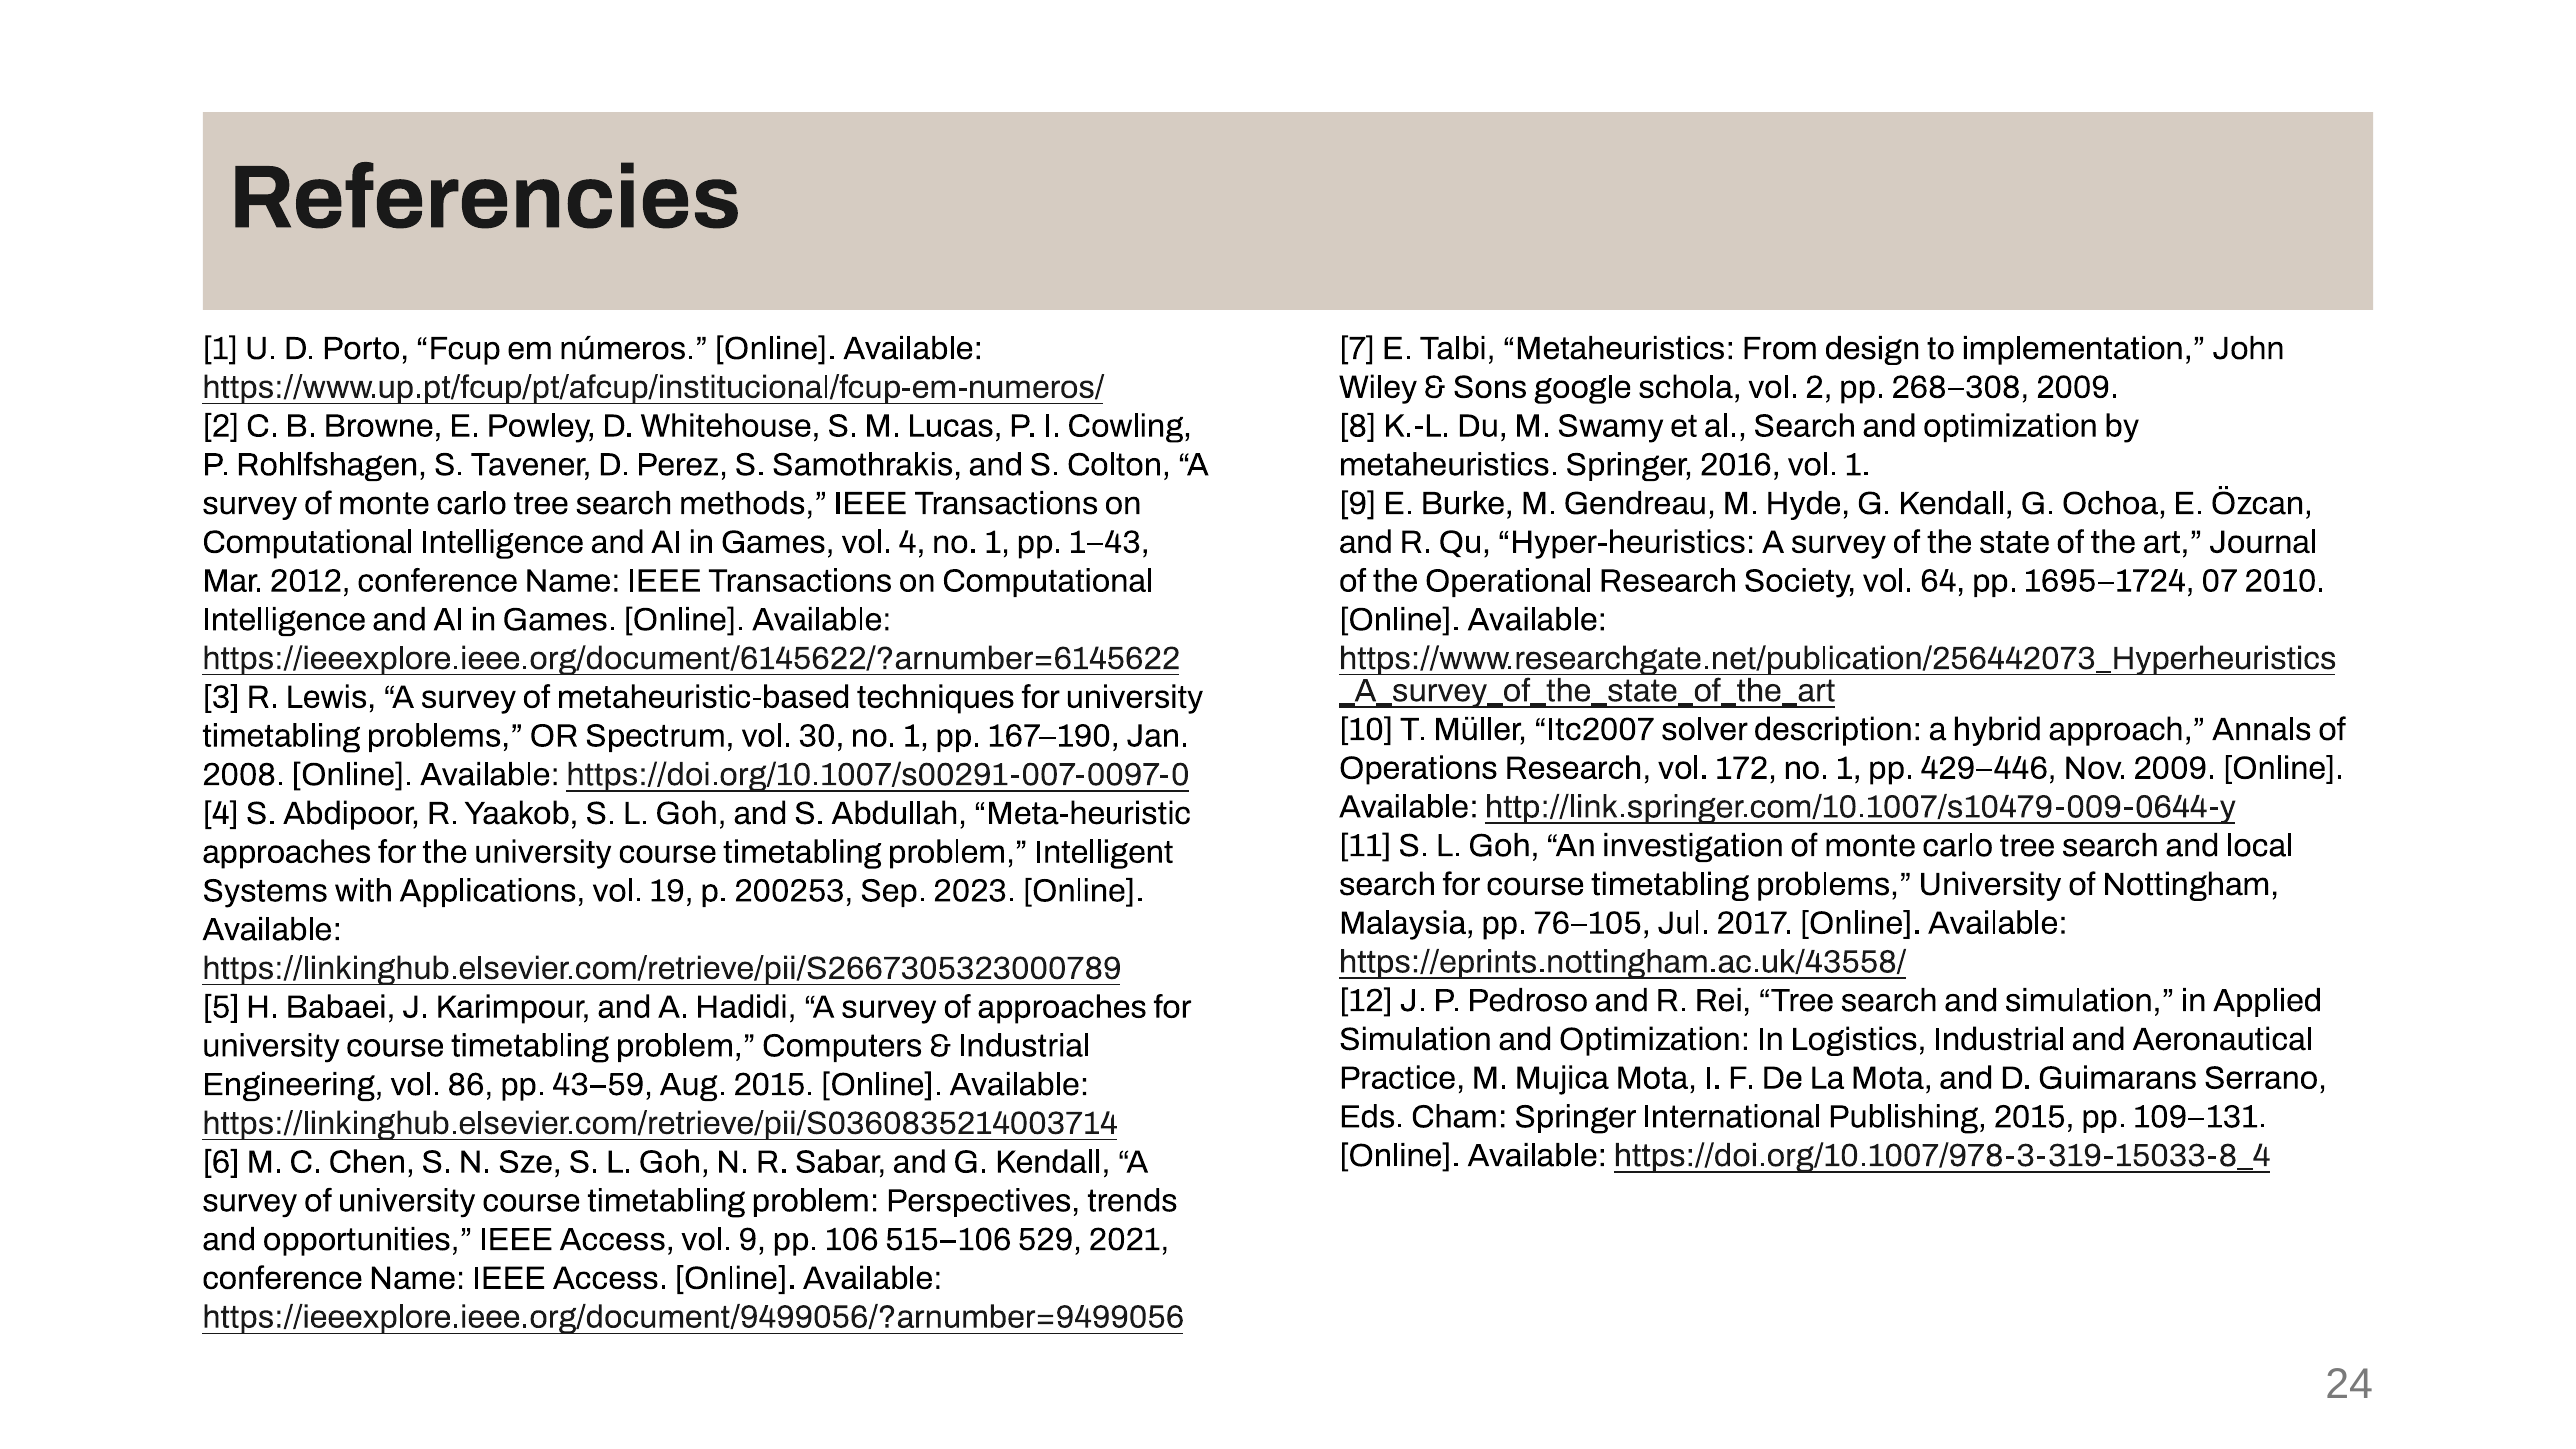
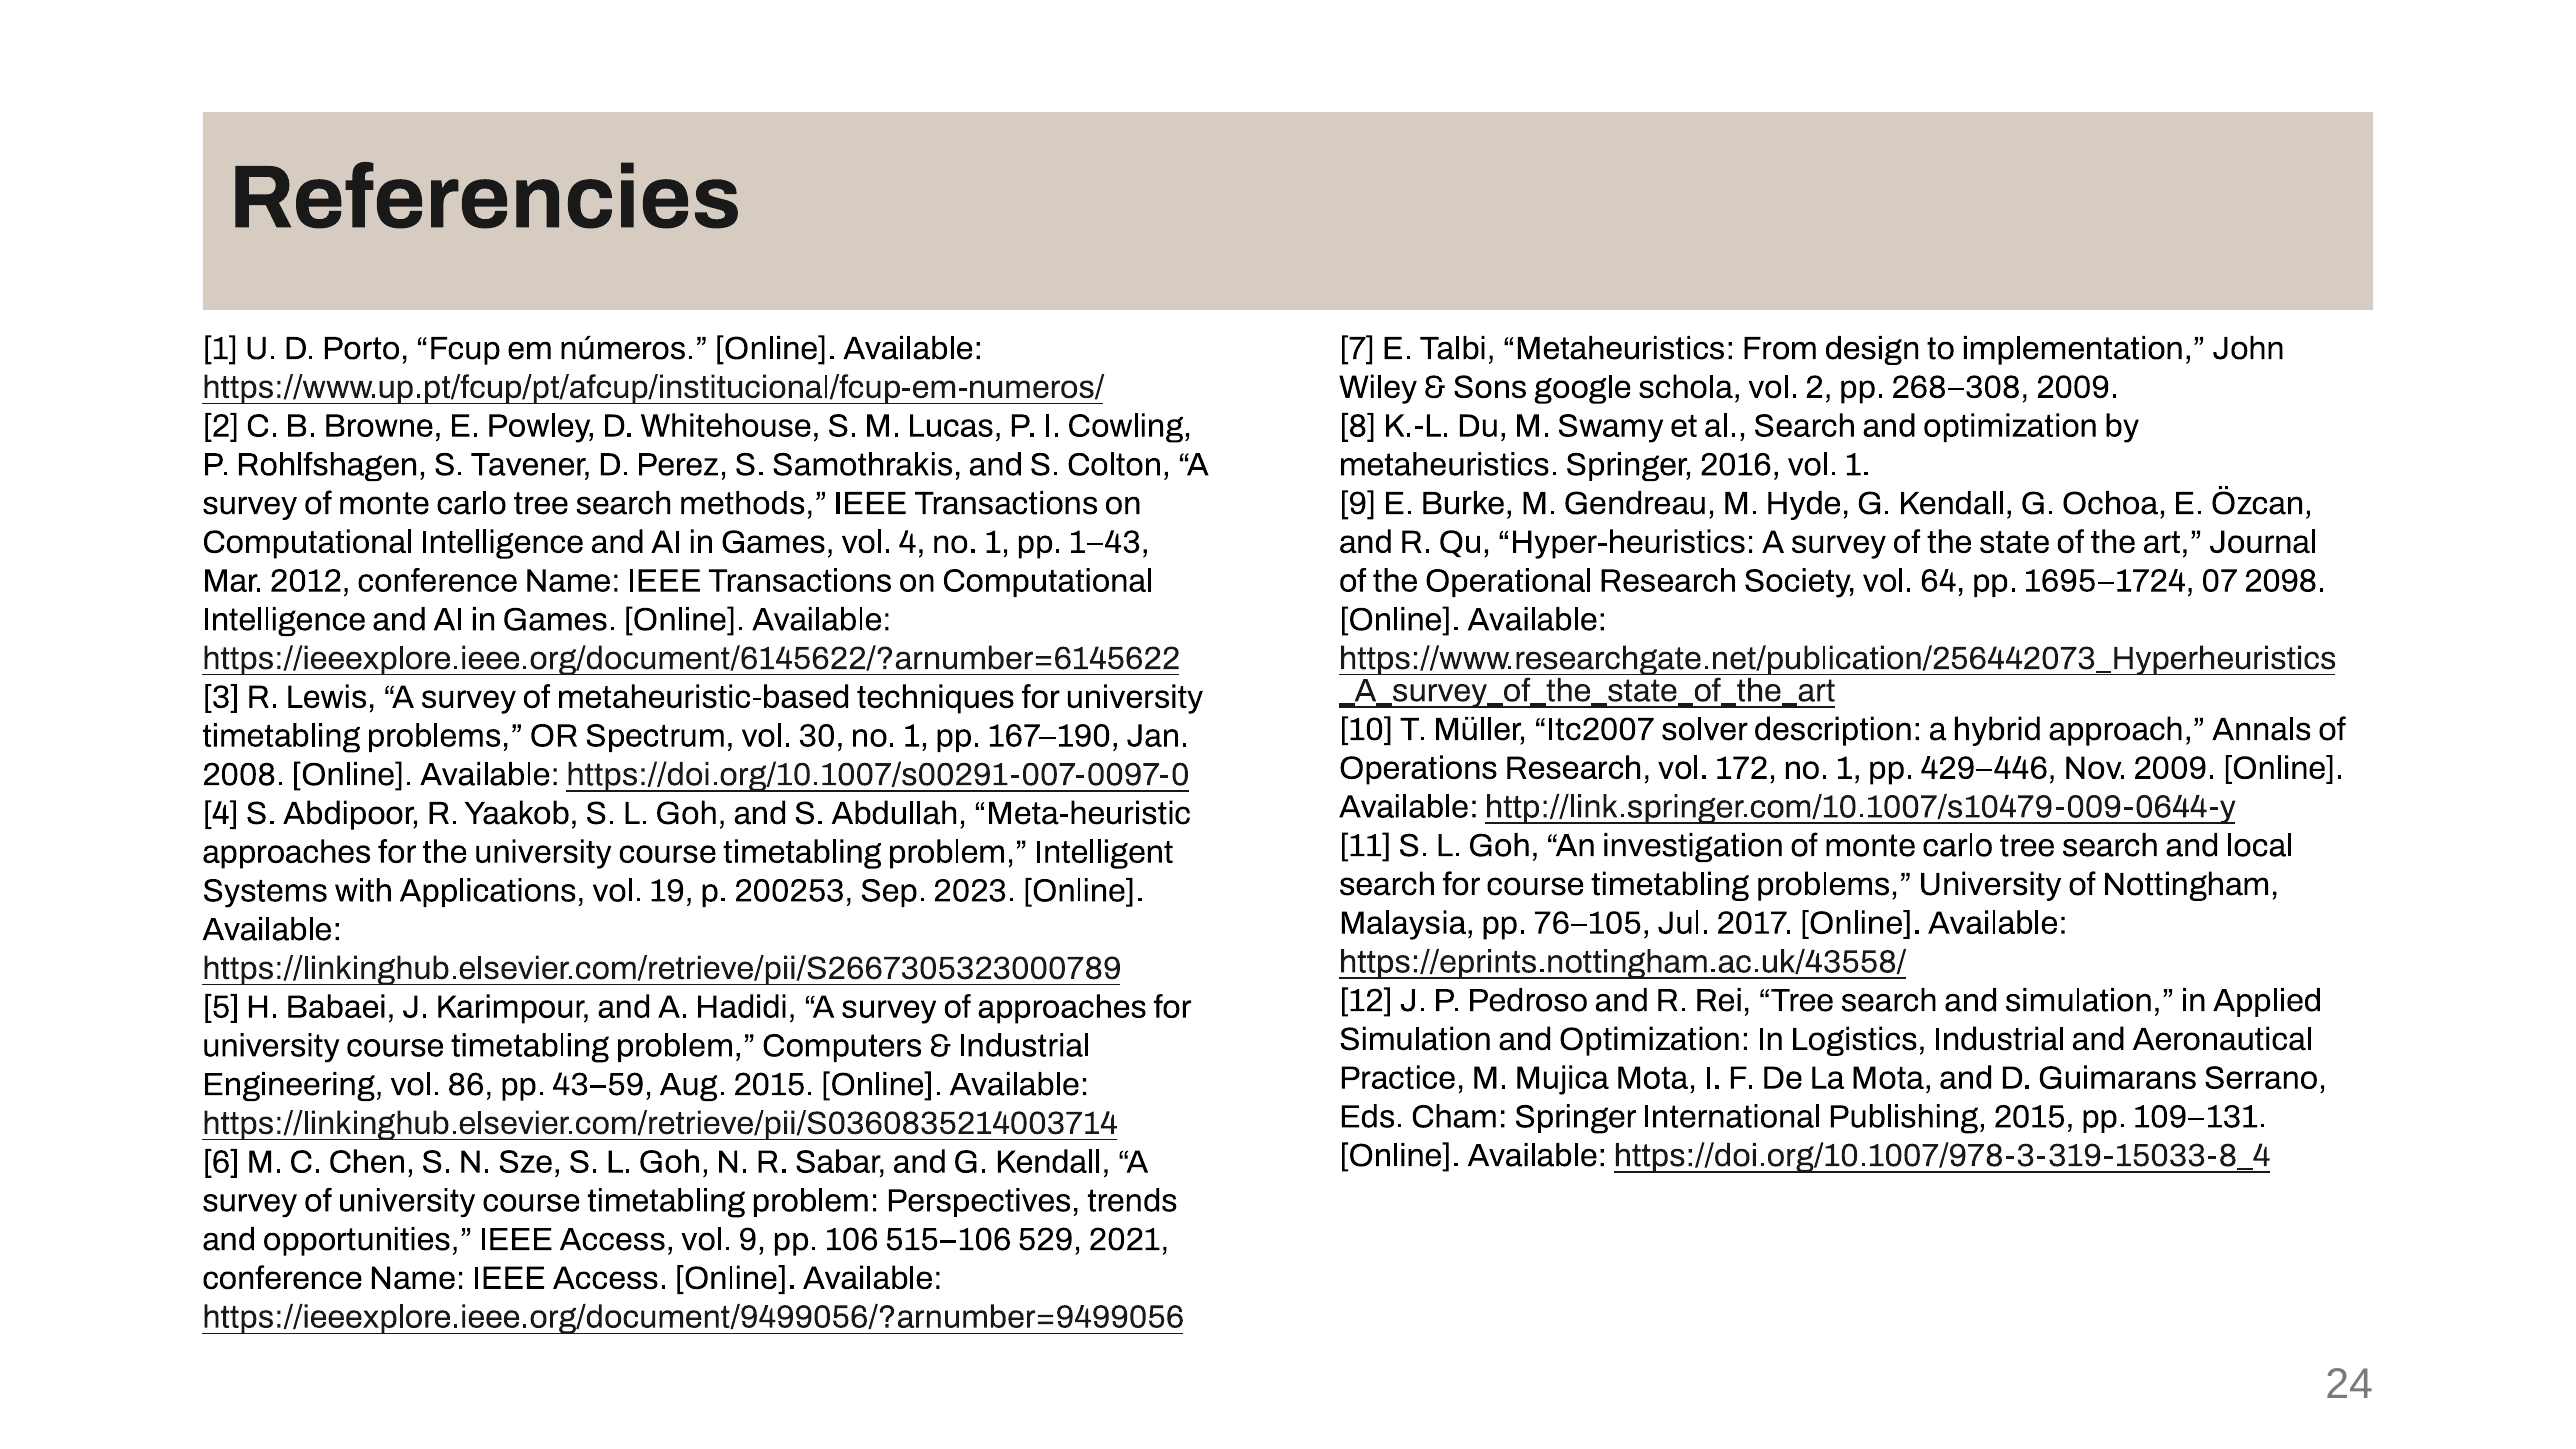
2010: 2010 -> 2098 (2285, 581)
